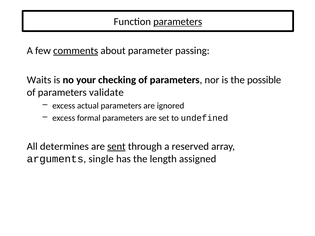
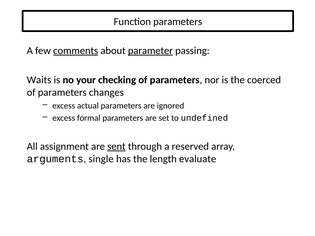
parameters underline: present -> none (178, 22)
parameter underline: none -> present (150, 51)
possible: possible -> coerced (264, 80)
validate: validate -> changes (106, 93)
determines: determines -> assignment (64, 147)
assigned: assigned -> evaluate (198, 159)
